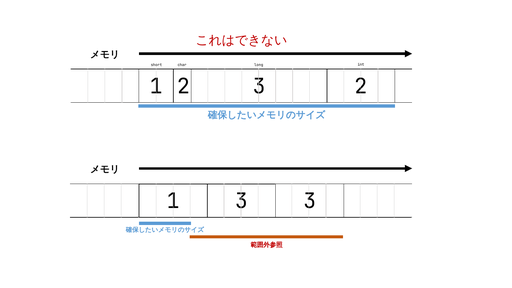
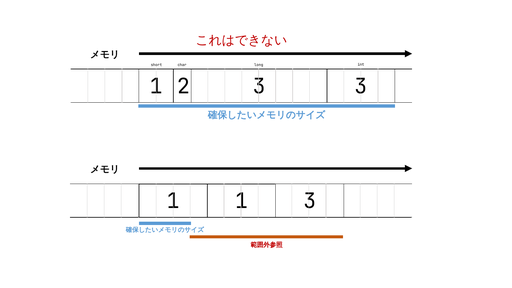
3 2: 2 -> 3 (361, 86)
1 3: 3 -> 1 (241, 201)
